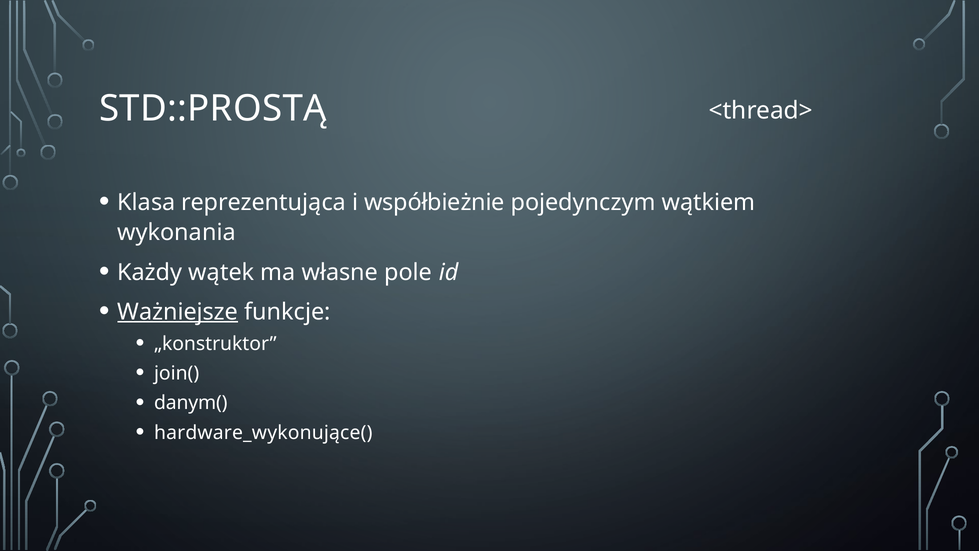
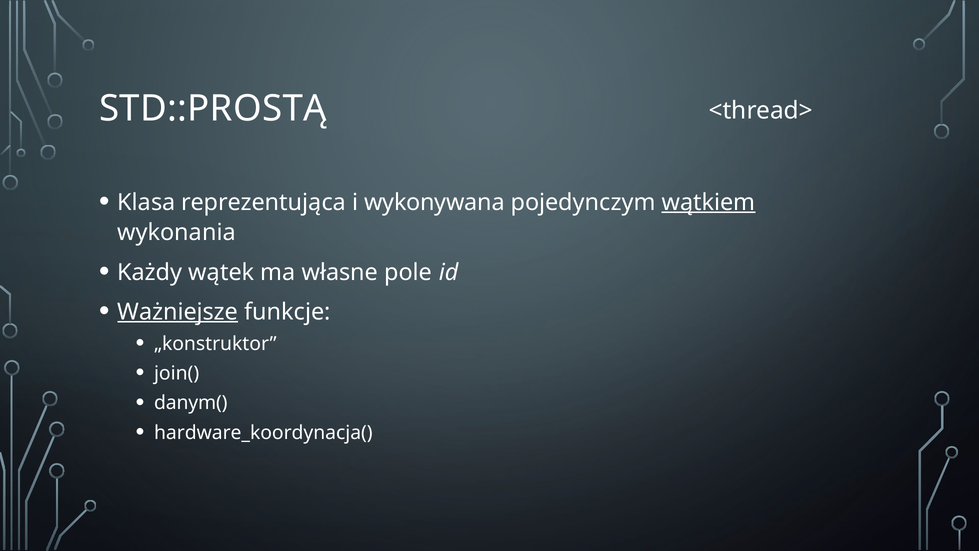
współbieżnie: współbieżnie -> wykonywana (434, 202)
wątkiem underline: none -> present (709, 202)
hardware_wykonujące(: hardware_wykonujące( -> hardware_koordynacja( (263, 432)
